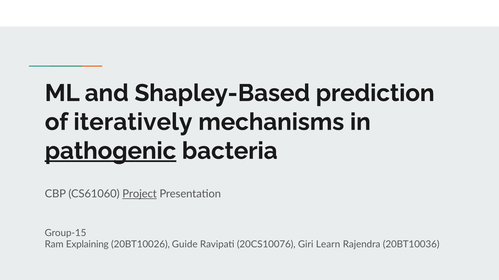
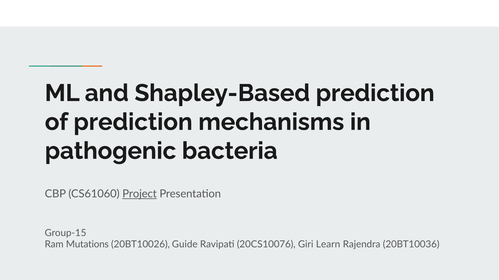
of iteratively: iteratively -> prediction (133, 122)
pathogenic underline: present -> none (111, 151)
Explaining: Explaining -> Mutations (87, 245)
